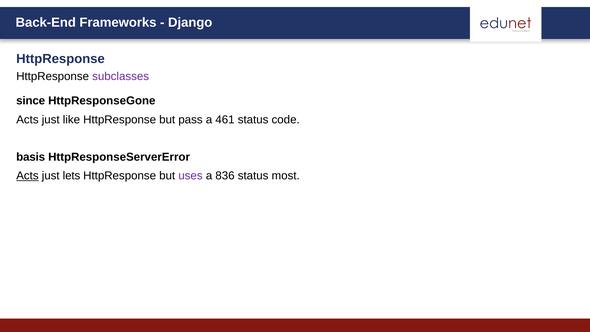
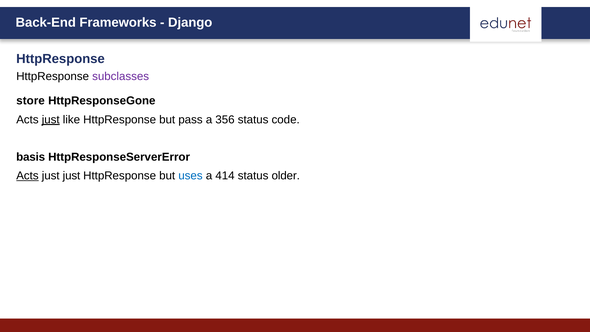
since: since -> store (31, 101)
just underline: none -> present (51, 120)
461: 461 -> 356 (225, 120)
just lets: lets -> just (71, 176)
uses colour: purple -> blue (190, 176)
836: 836 -> 414 (225, 176)
most: most -> older (286, 176)
